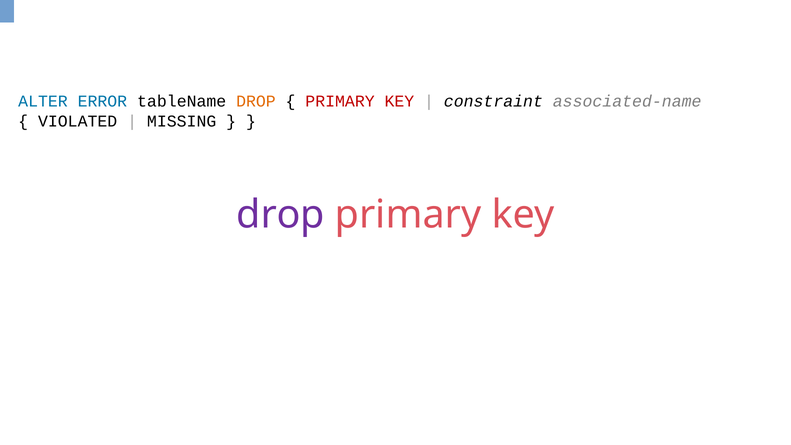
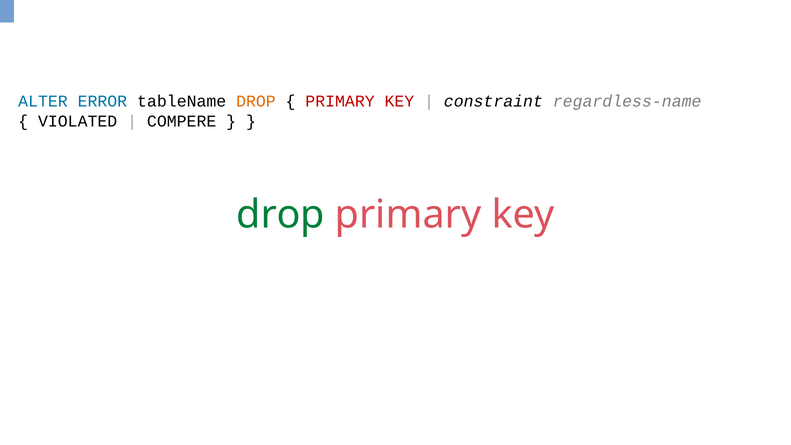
associated-name: associated-name -> regardless-name (627, 101)
MISSING: MISSING -> COMPERE (182, 121)
drop colour: purple -> green (281, 214)
